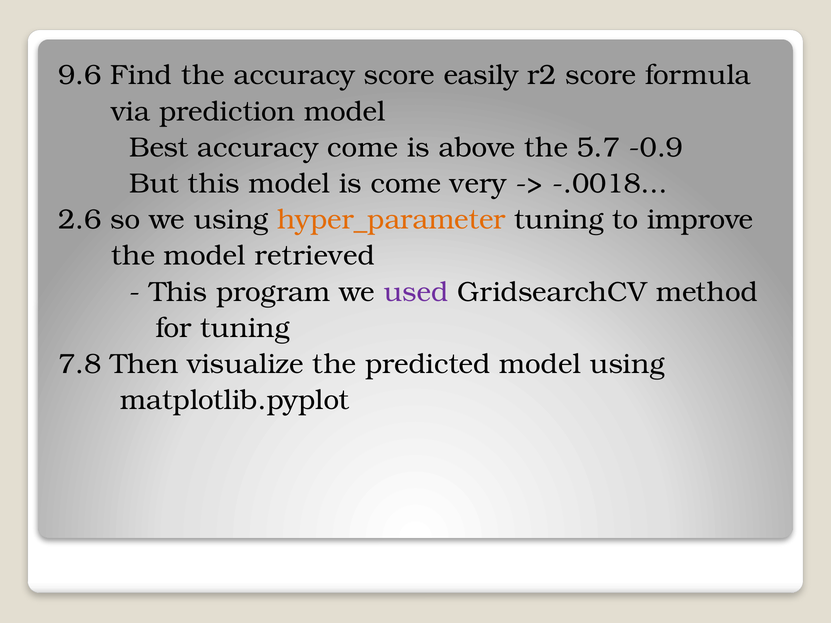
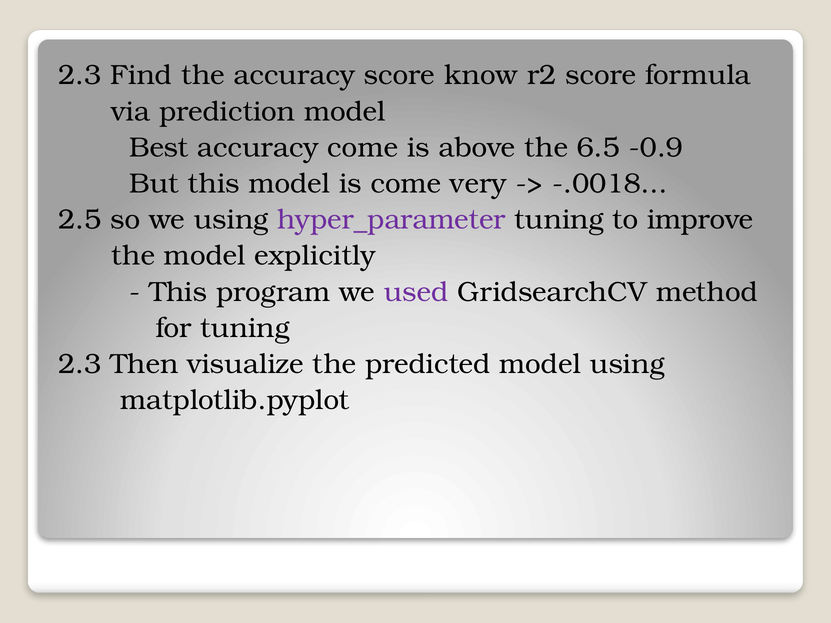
9.6: 9.6 -> 2.3 (80, 75)
easily: easily -> know (481, 75)
5.7: 5.7 -> 6.5 (598, 148)
2.6: 2.6 -> 2.5 (80, 220)
hyper_parameter colour: orange -> purple (391, 220)
retrieved: retrieved -> explicitly (315, 256)
7.8: 7.8 -> 2.3 (80, 364)
